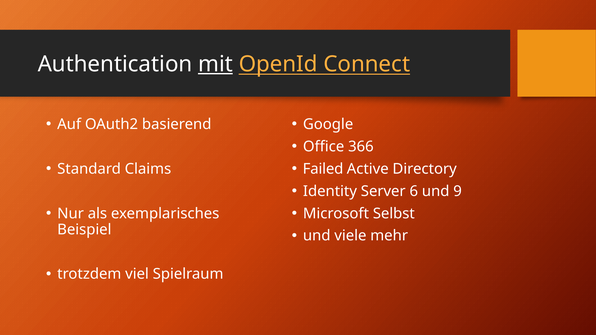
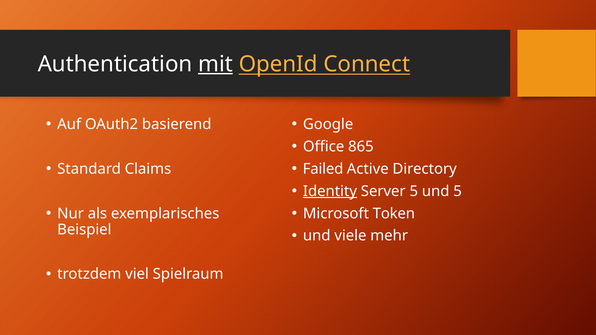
366: 366 -> 865 (361, 147)
Identity underline: none -> present (330, 191)
Server 6: 6 -> 5 (414, 191)
und 9: 9 -> 5 (458, 191)
Selbst: Selbst -> Token (394, 214)
